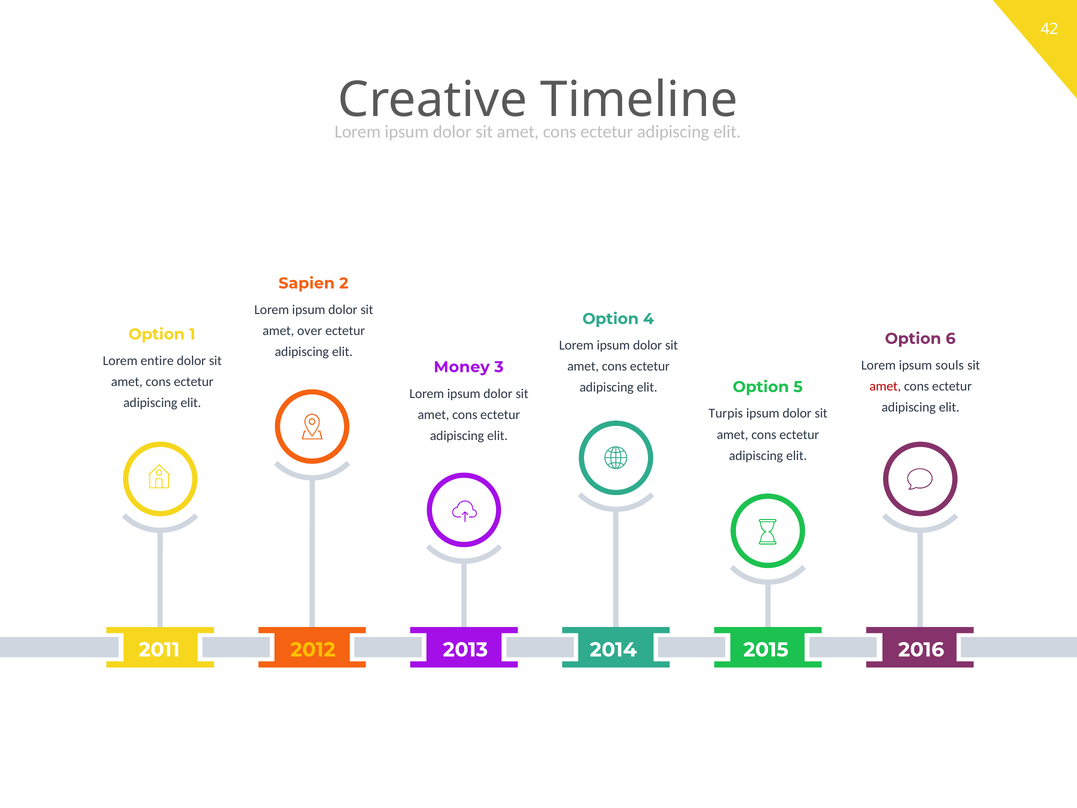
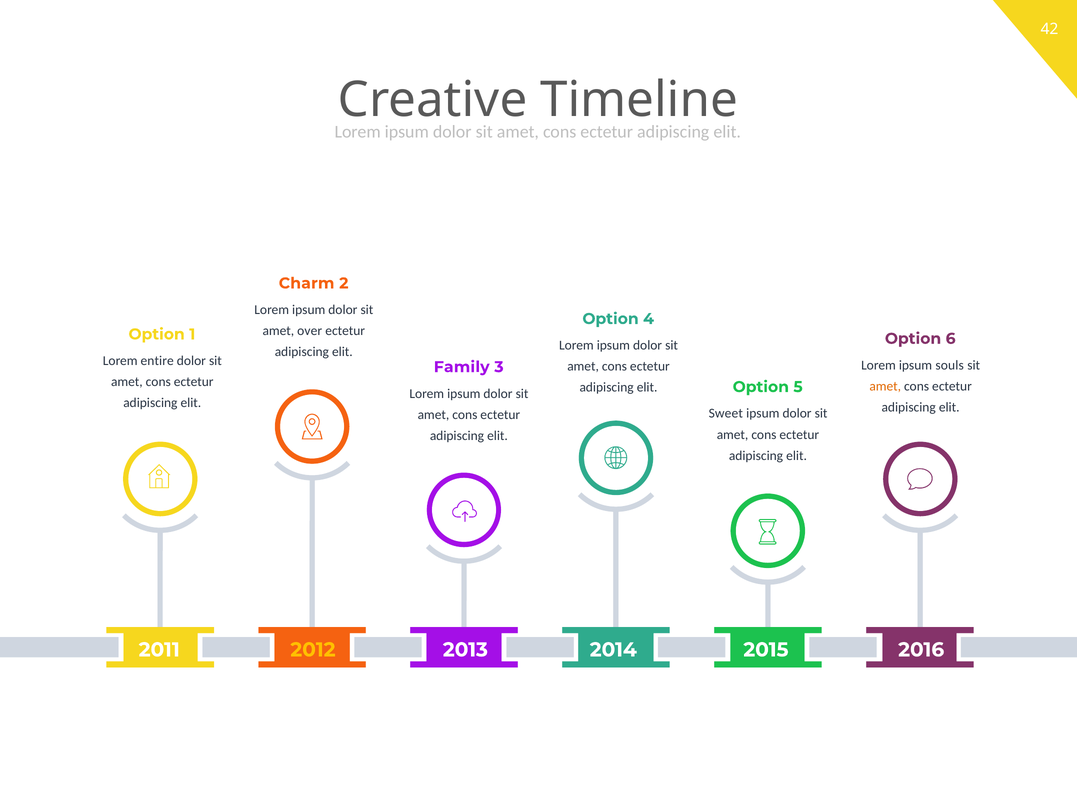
Sapien: Sapien -> Charm (307, 283)
Money: Money -> Family (462, 367)
amet colour: red -> orange (885, 386)
Turpis: Turpis -> Sweet (726, 413)
